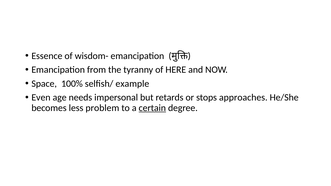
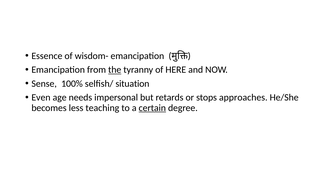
the underline: none -> present (115, 70)
Space: Space -> Sense (44, 84)
example: example -> situation (132, 84)
problem: problem -> teaching (102, 108)
